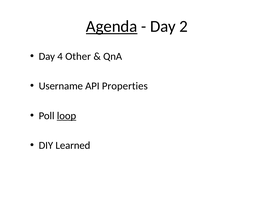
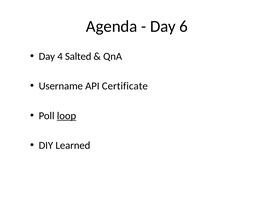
Agenda underline: present -> none (112, 27)
2: 2 -> 6 (184, 27)
Other: Other -> Salted (78, 56)
Properties: Properties -> Certificate (125, 86)
